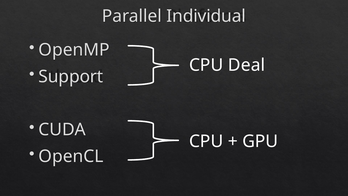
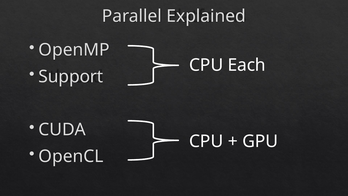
Individual: Individual -> Explained (206, 16)
Deal: Deal -> Each (247, 65)
